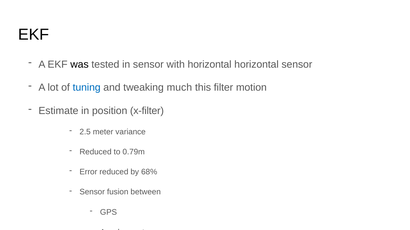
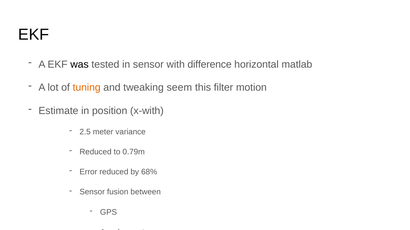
with horizontal: horizontal -> difference (210, 64)
horizontal sensor: sensor -> matlab (297, 64)
tuning colour: blue -> orange (87, 88)
much: much -> seem (179, 88)
x-filter: x-filter -> x-with (147, 111)
